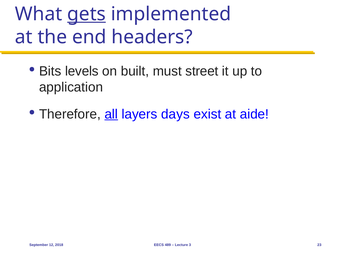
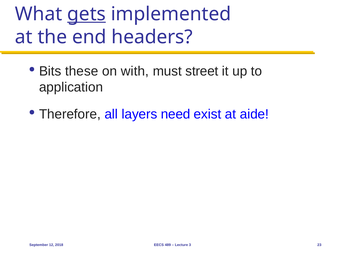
levels: levels -> these (82, 71)
built: built -> with (135, 71)
all underline: present -> none (111, 114)
days: days -> need (176, 114)
